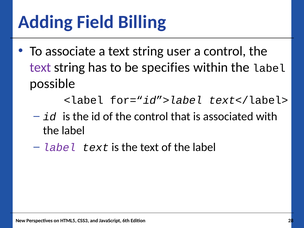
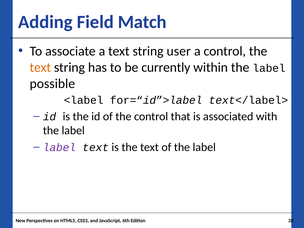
Billing: Billing -> Match (142, 22)
text colour: purple -> orange (40, 67)
specifies: specifies -> currently (166, 67)
